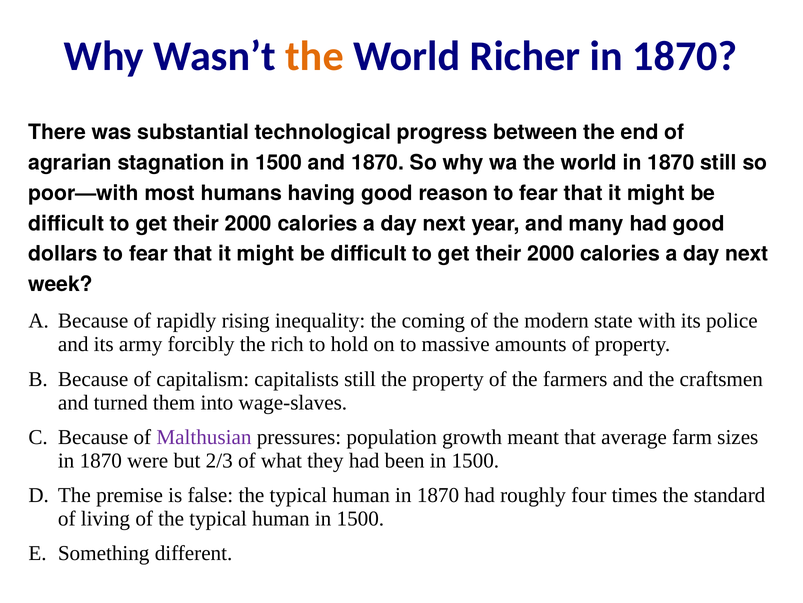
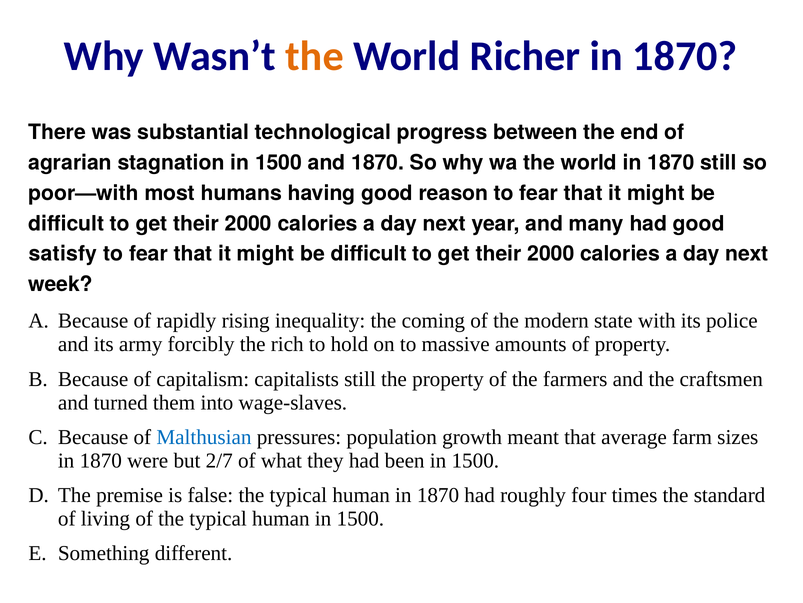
dollars: dollars -> satisfy (63, 254)
Malthusian colour: purple -> blue (204, 437)
2/3: 2/3 -> 2/7 (219, 460)
